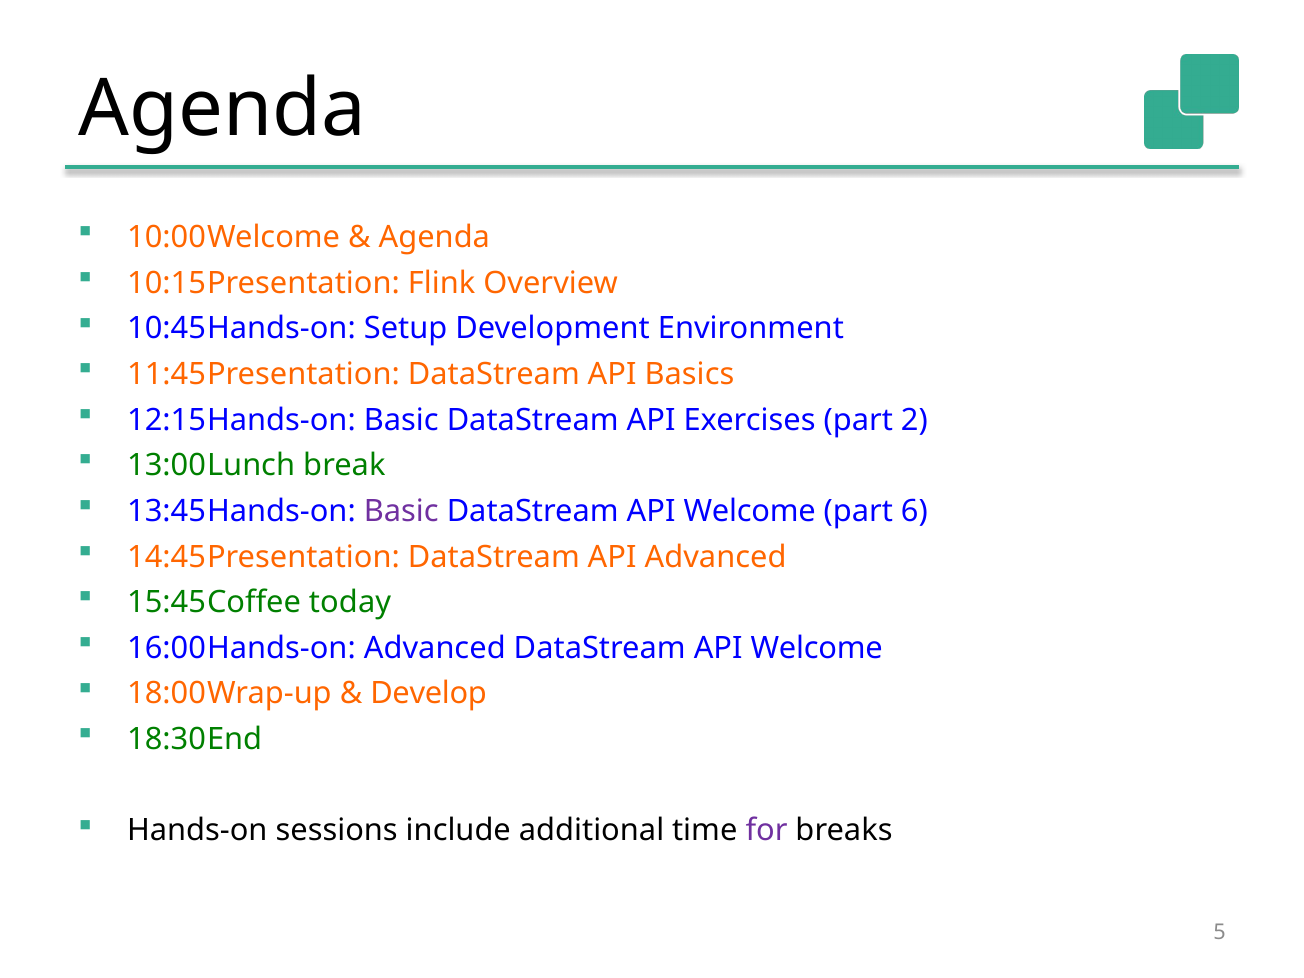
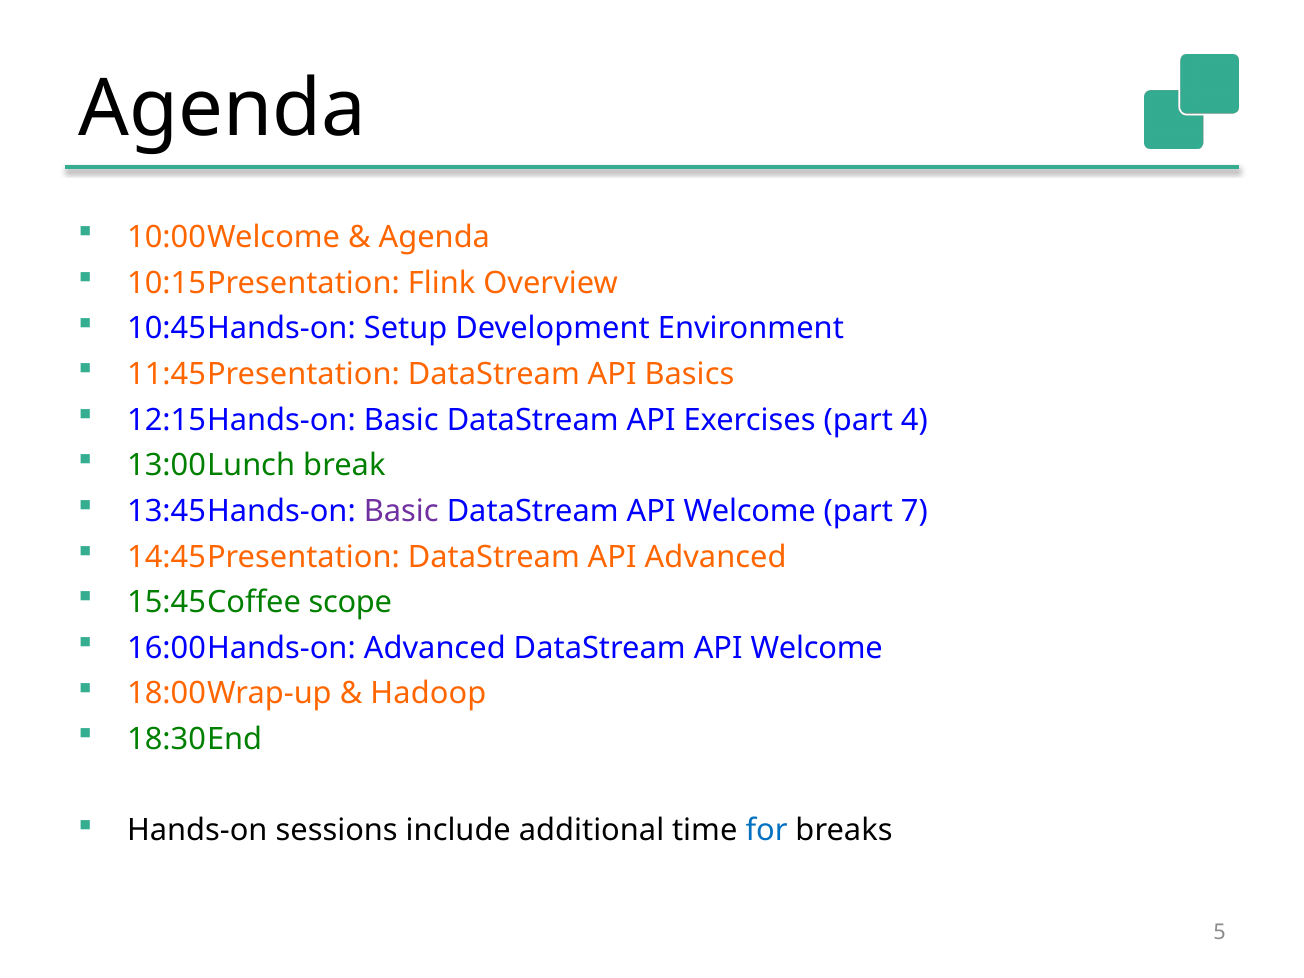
2: 2 -> 4 (914, 420)
6: 6 -> 7 (914, 511)
today: today -> scope (350, 603)
Develop: Develop -> Hadoop (428, 694)
for colour: purple -> blue (766, 831)
